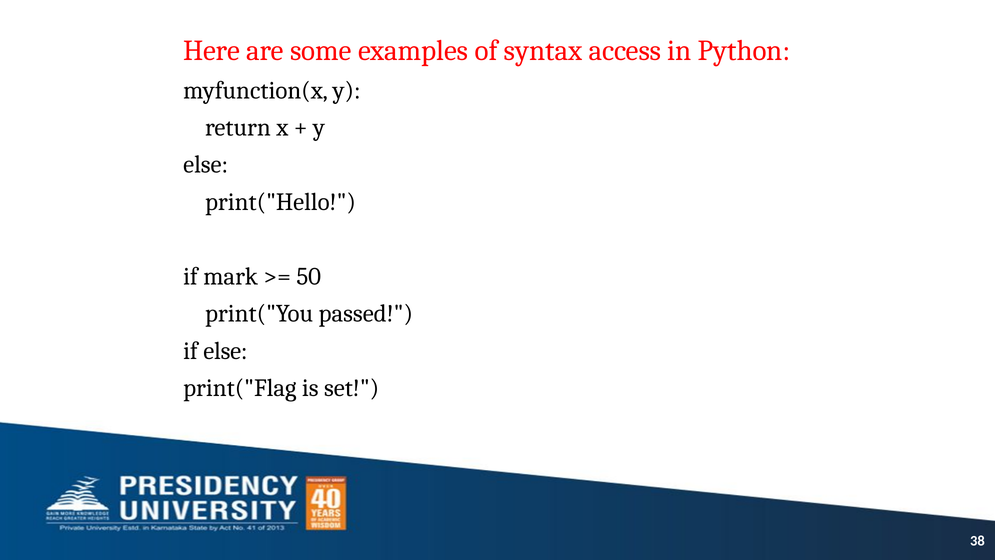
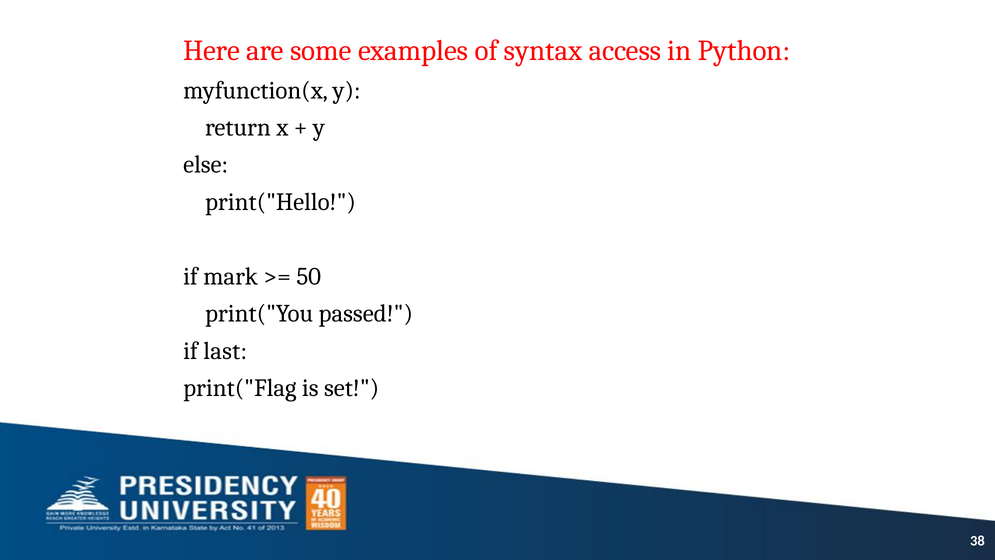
if else: else -> last (225, 351)
